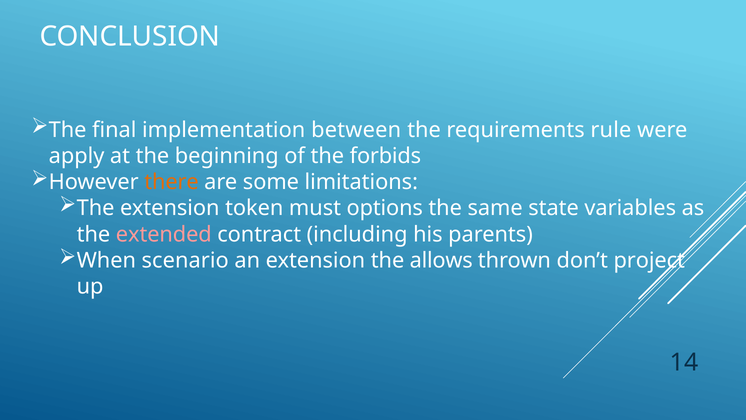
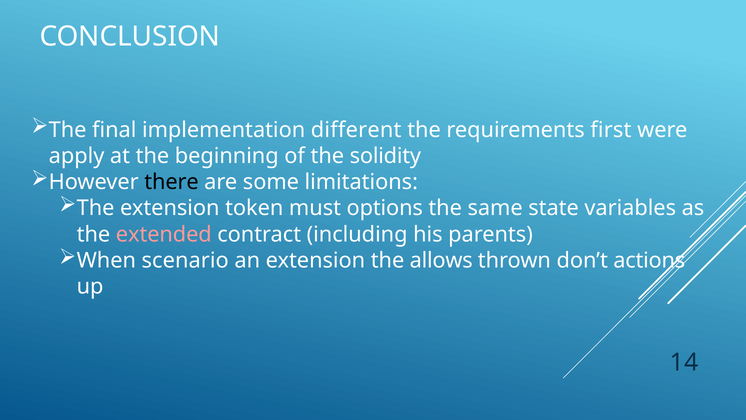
between: between -> different (356, 130)
rule: rule -> first (611, 130)
forbids: forbids -> solidity (385, 156)
there colour: orange -> black (172, 182)
project: project -> actions (649, 260)
